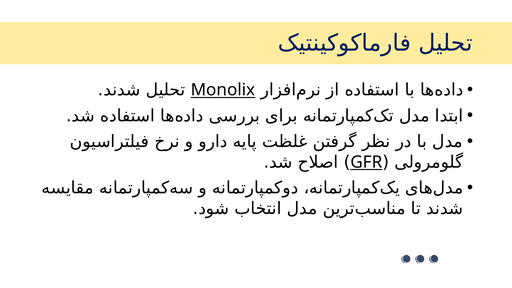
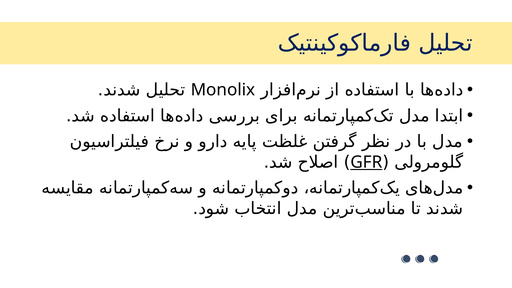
Monolix underline: present -> none (223, 90)
